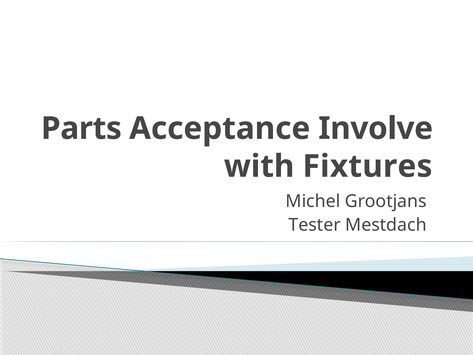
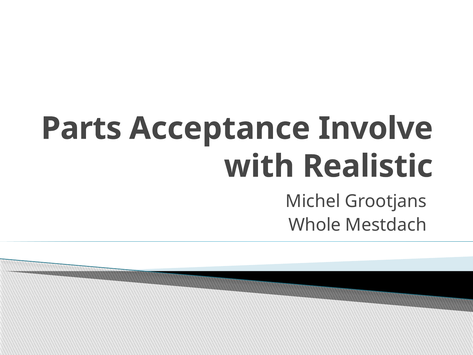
Fixtures: Fixtures -> Realistic (368, 166)
Tester: Tester -> Whole (315, 225)
